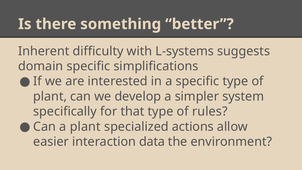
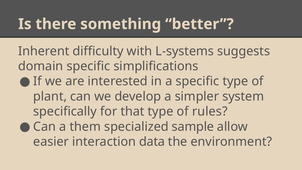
a plant: plant -> them (85, 127)
actions: actions -> sample (193, 127)
